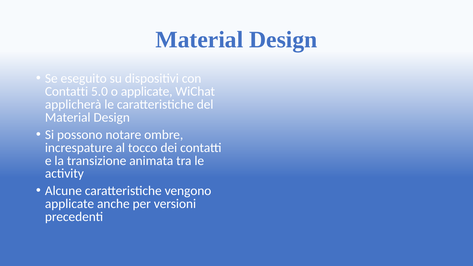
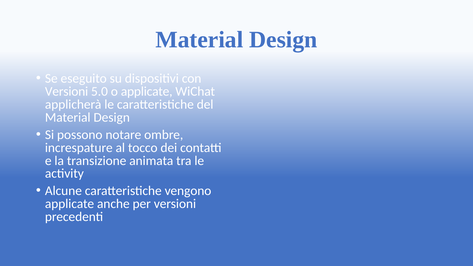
Contatti: Contatti -> Versioni (67, 92)
